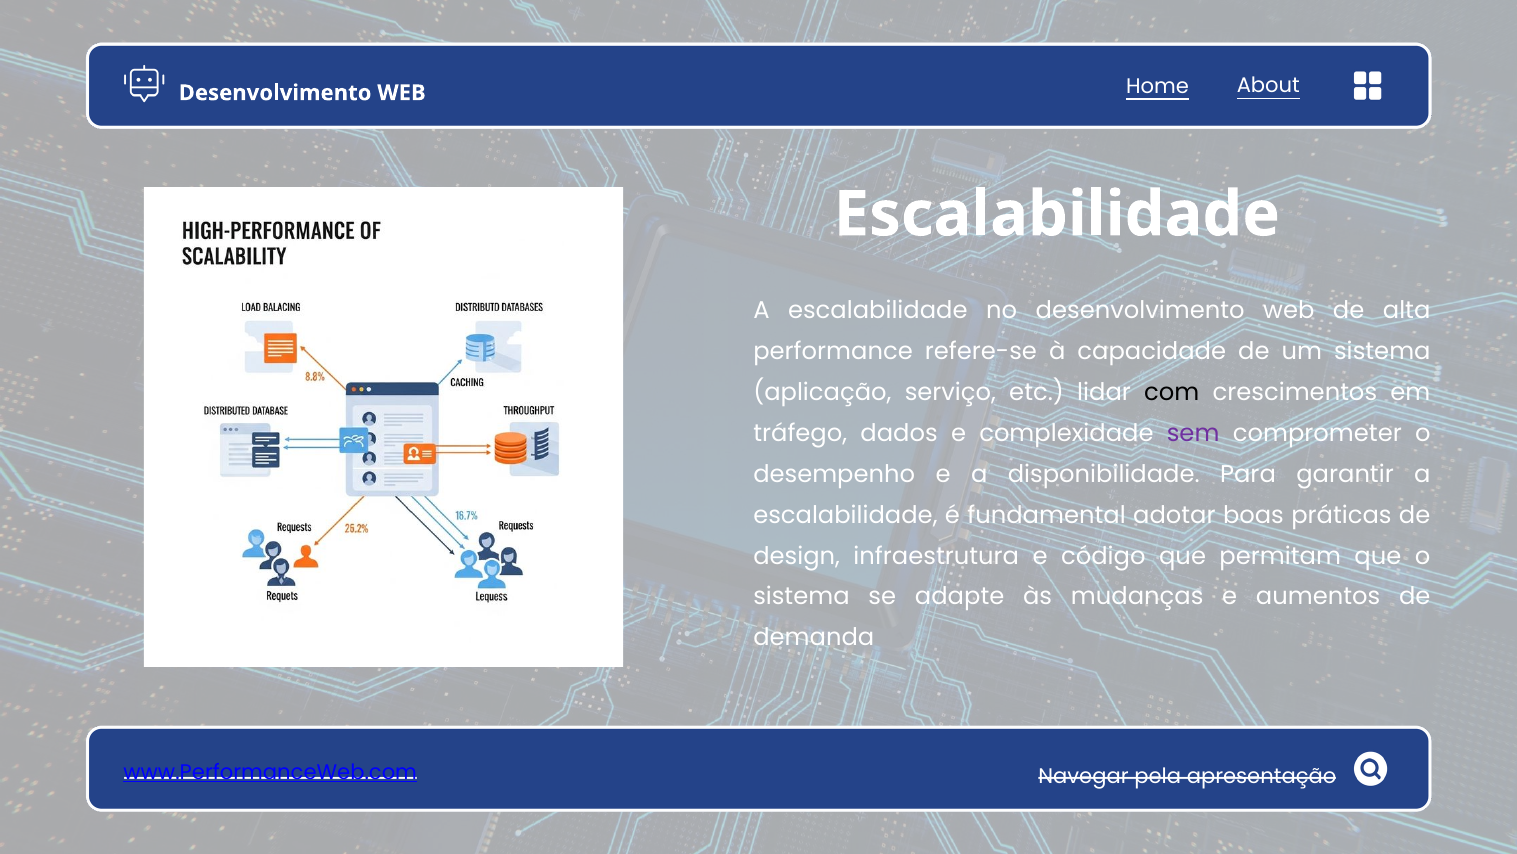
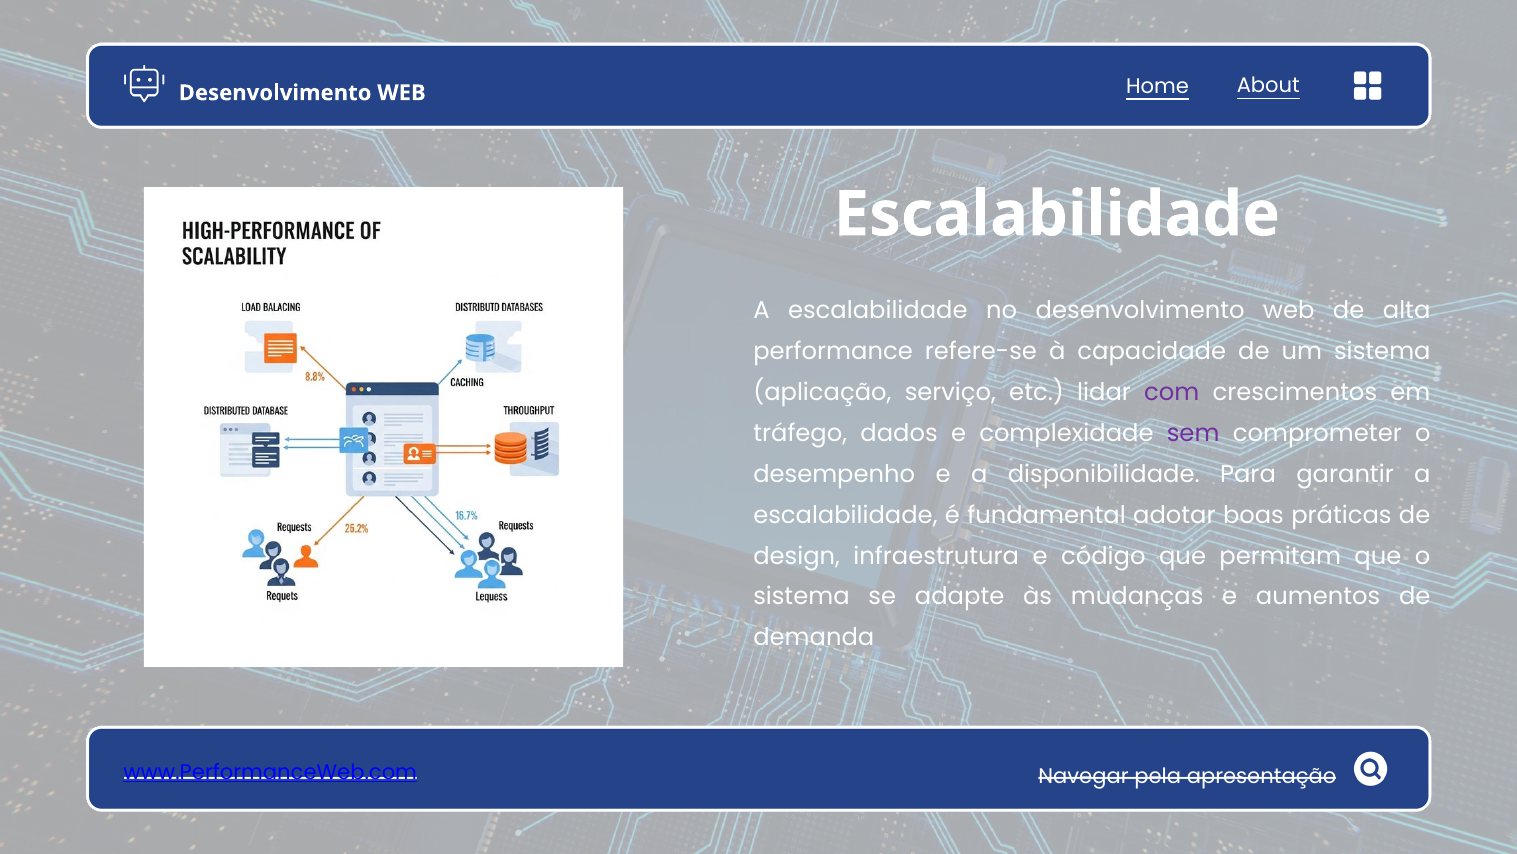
com colour: black -> purple (1172, 392)
